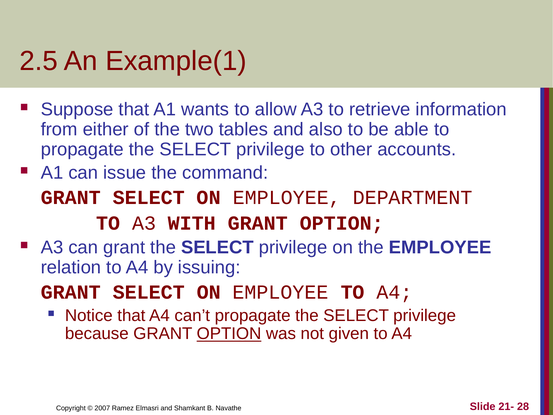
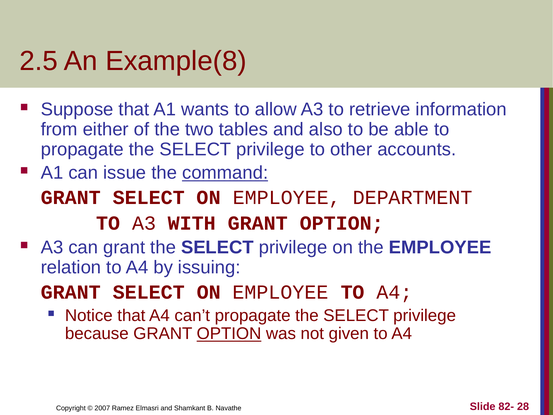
Example(1: Example(1 -> Example(8 (176, 61)
command underline: none -> present (225, 173)
21-: 21- -> 82- (506, 406)
